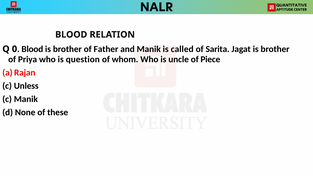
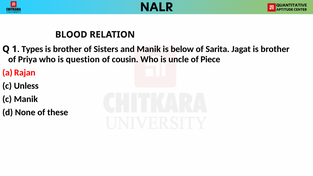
0: 0 -> 1 (15, 49)
Blood: Blood -> Types (32, 49)
Father: Father -> Sisters (106, 49)
called: called -> below (182, 49)
whom: whom -> cousin (125, 59)
